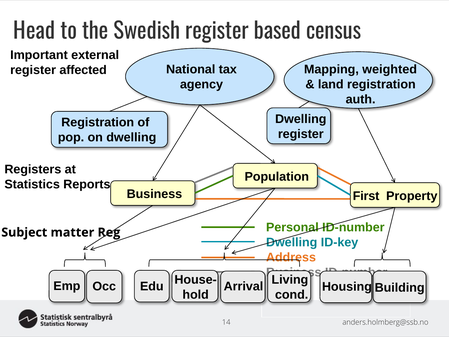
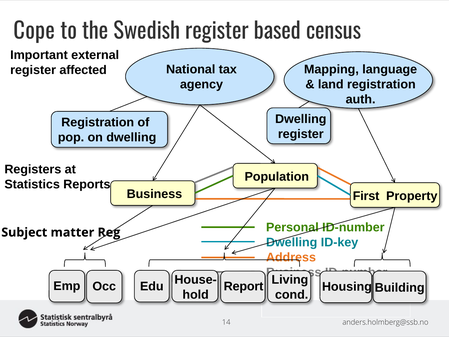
Head: Head -> Cope (34, 31)
weighted: weighted -> language (390, 69)
Arrival: Arrival -> Report (244, 286)
